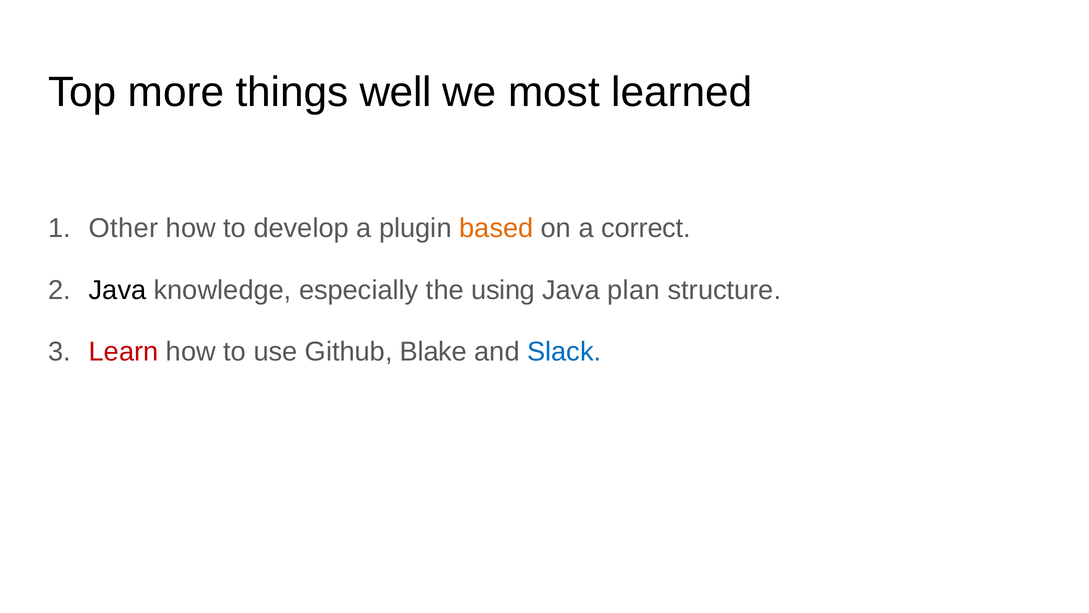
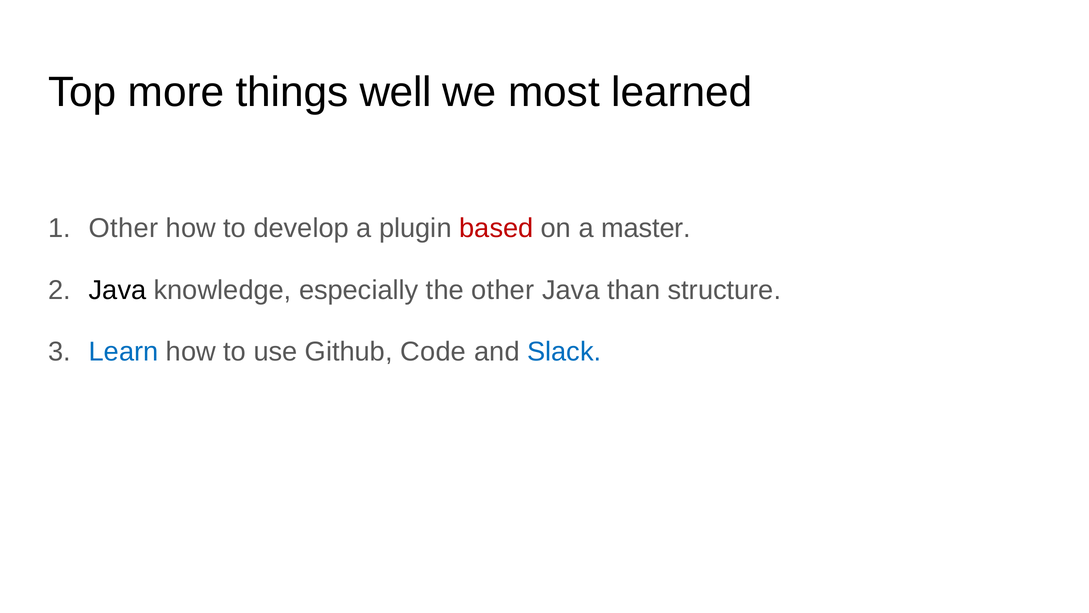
based colour: orange -> red (496, 228)
correct: correct -> master (646, 228)
the using: using -> other (503, 290)
plan: plan -> than (634, 290)
Learn colour: red -> blue (124, 352)
Blake: Blake -> Code (433, 352)
